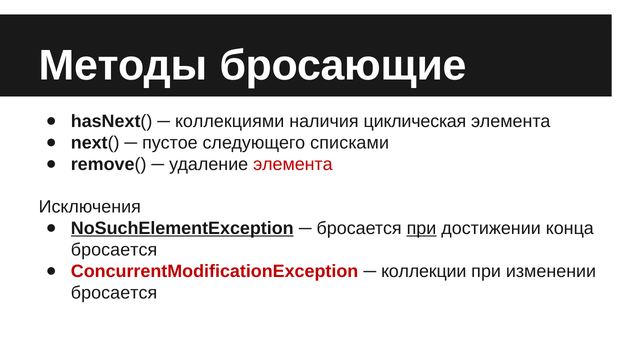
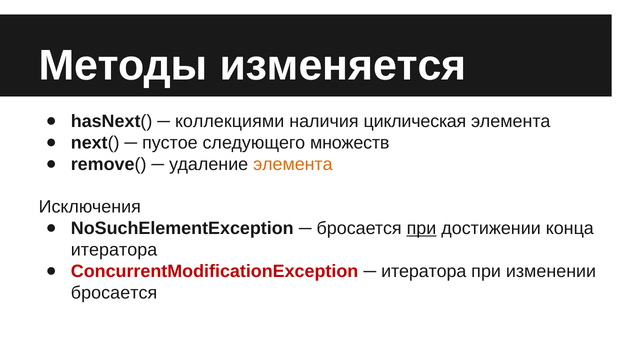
бросающие: бросающие -> изменяется (343, 66)
списками: списками -> множеств (350, 143)
элемента colour: red -> orange (293, 164)
NoSuchElementException underline: present -> none (182, 229)
бросается: бросается -> итератора (114, 250)
коллекции: коллекции -> итератора (424, 272)
